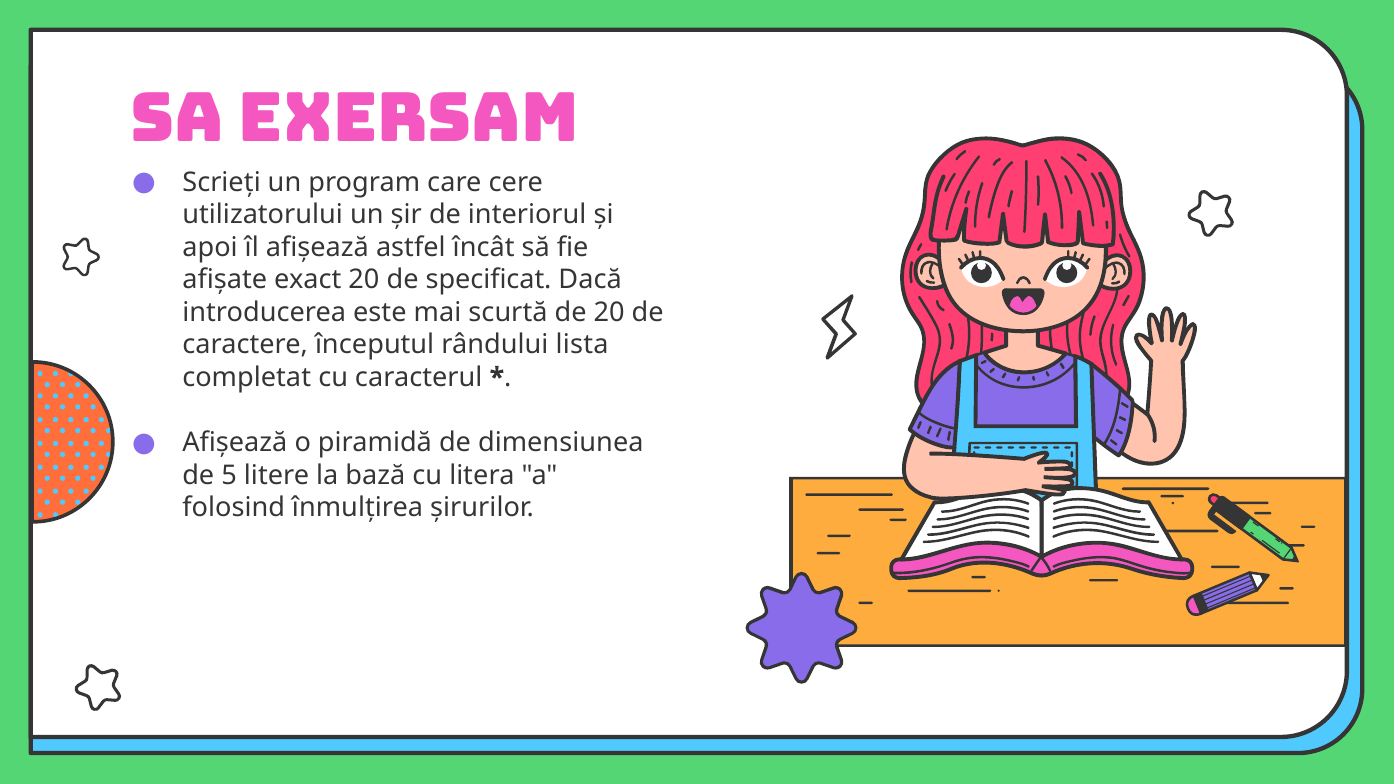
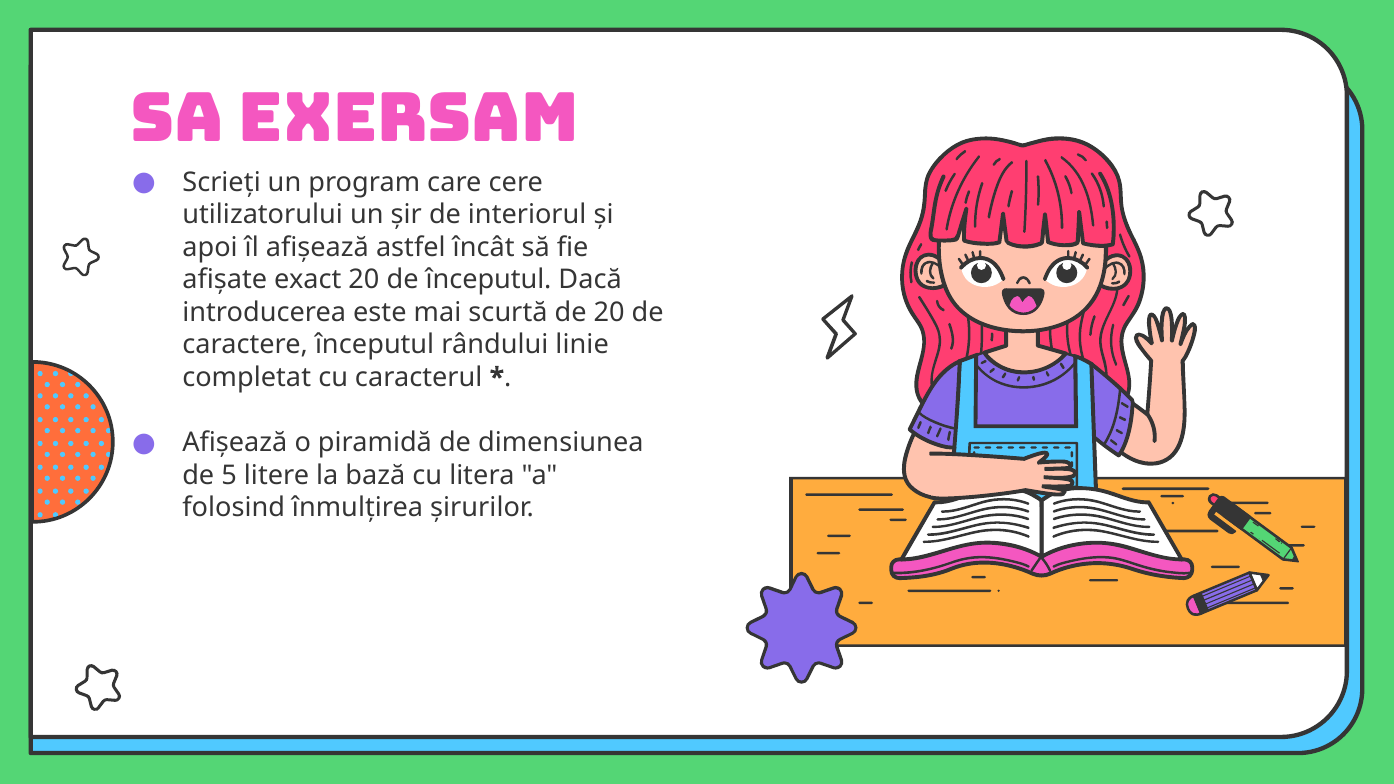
de specificat: specificat -> începutul (489, 280)
lista: lista -> linie (582, 345)
